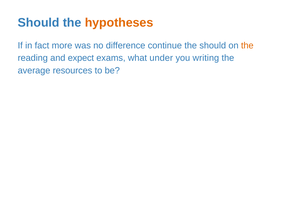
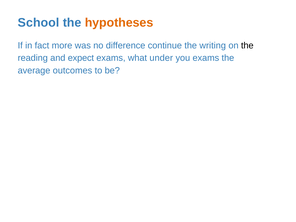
Should: Should -> School (39, 23)
the should: should -> writing (213, 45)
the colour: orange -> black (247, 45)
you writing: writing -> exams (206, 58)
resources: resources -> outcomes (72, 70)
